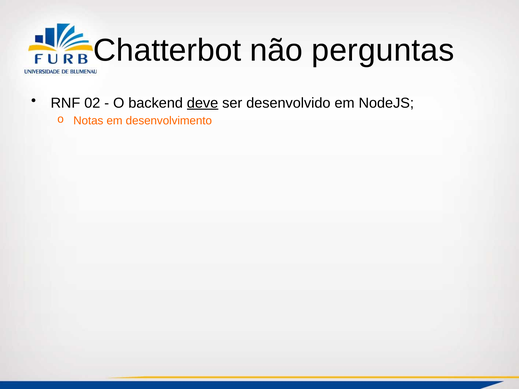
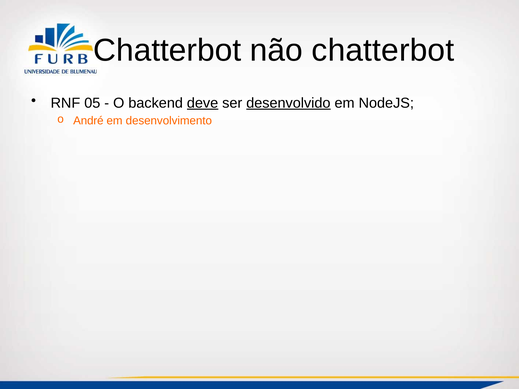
não perguntas: perguntas -> chatterbot (383, 50)
02: 02 -> 05 (92, 103)
desenvolvido underline: none -> present (288, 103)
Notas: Notas -> André (88, 121)
